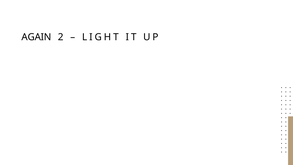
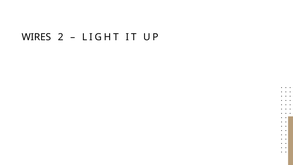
AGAIN: AGAIN -> WIRES (36, 37)
